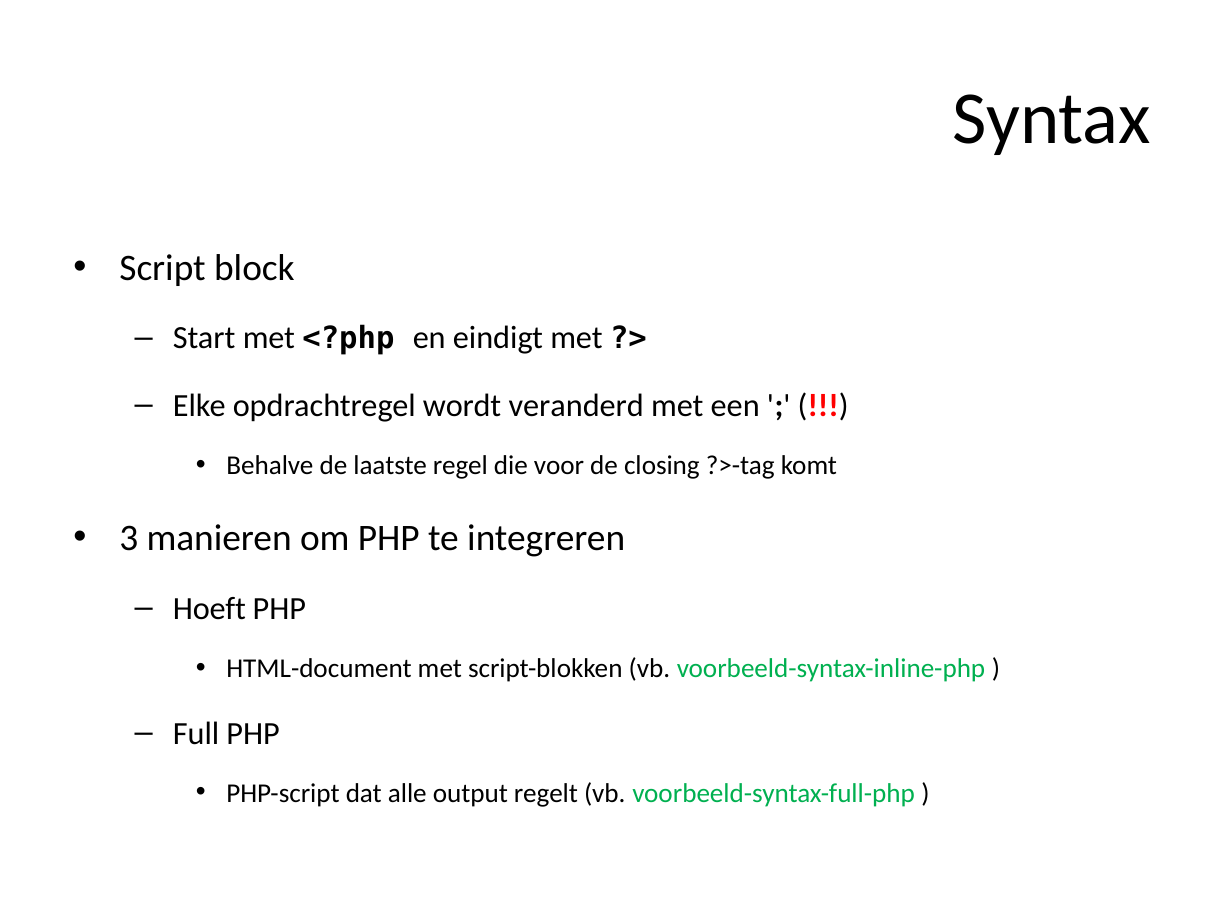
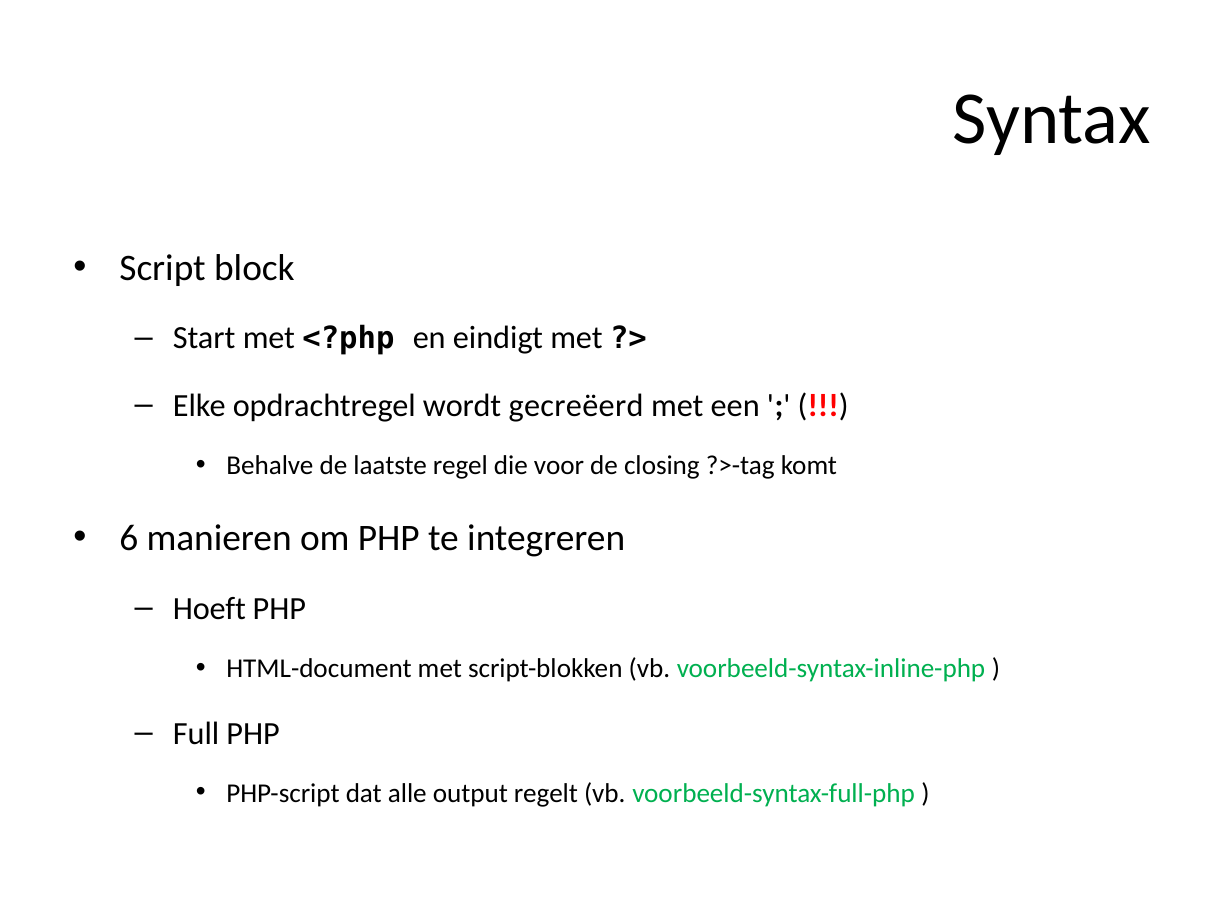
veranderd: veranderd -> gecreëerd (576, 406)
3: 3 -> 6 (129, 538)
